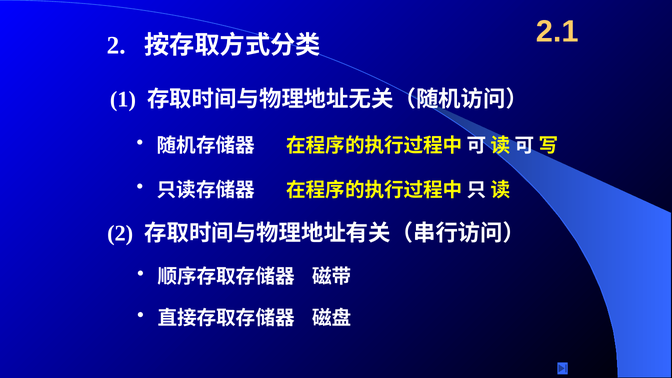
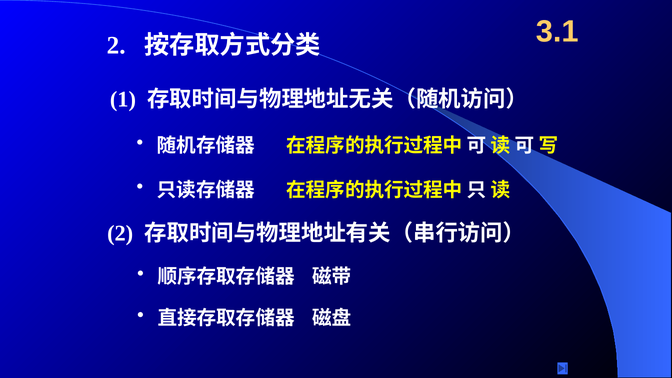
2.1: 2.1 -> 3.1 (557, 31)
